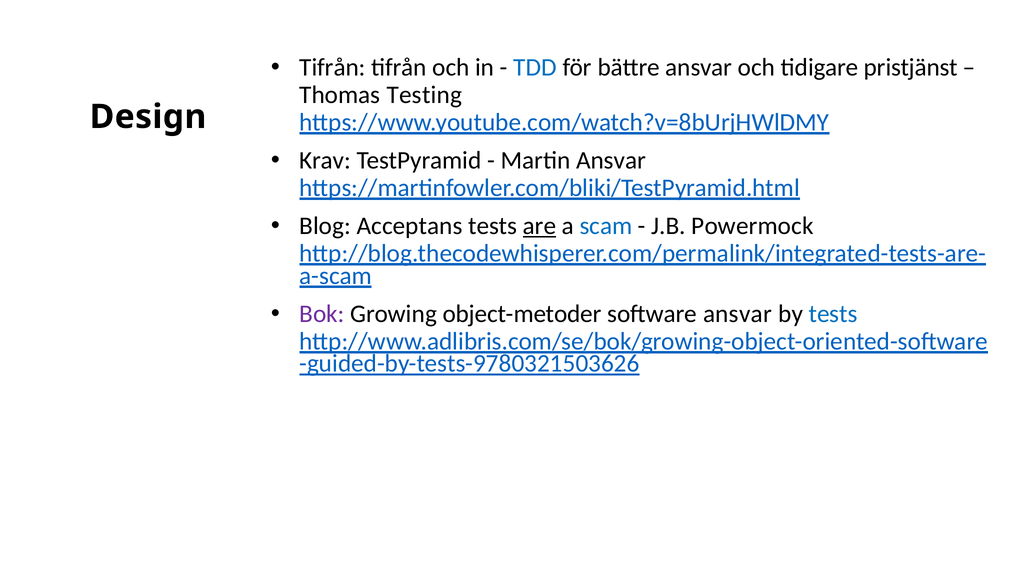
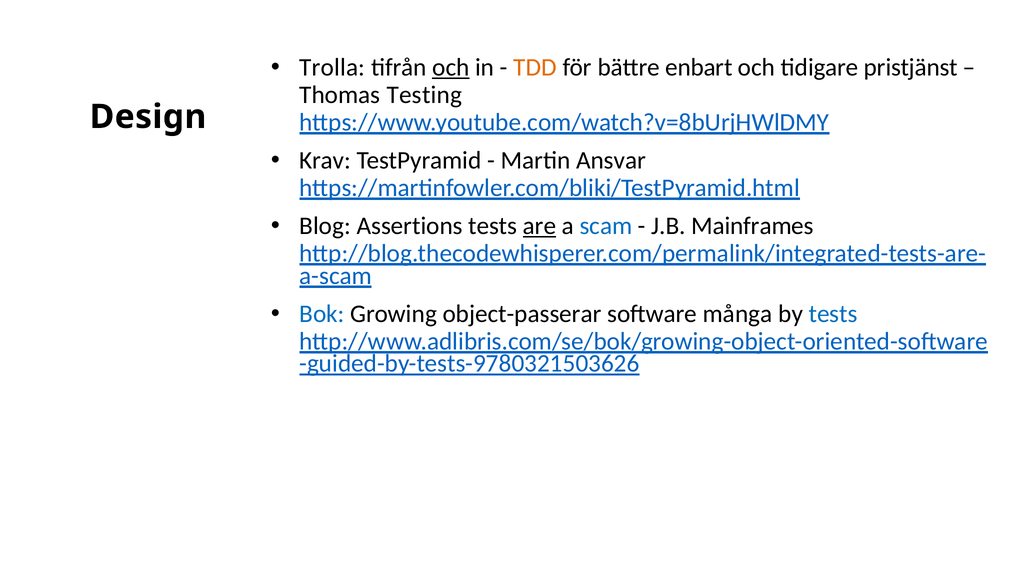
Tifrån: Tifrån -> Trolla (332, 67)
och underline: none -> present (451, 67)
TDD colour: blue -> orange (535, 67)
bättre ansvar: ansvar -> enbart (699, 67)
Acceptans: Acceptans -> Assertions (410, 226)
Powermock: Powermock -> Mainframes (753, 226)
Bok colour: purple -> blue (322, 314)
object-metoder: object-metoder -> object-passerar (522, 314)
software ansvar: ansvar -> många (738, 314)
